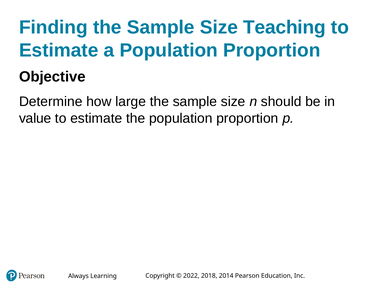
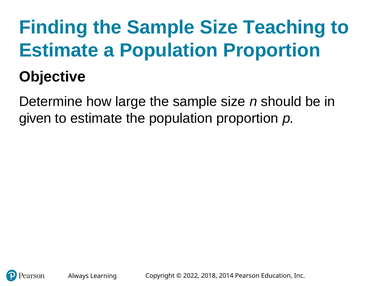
value: value -> given (35, 118)
